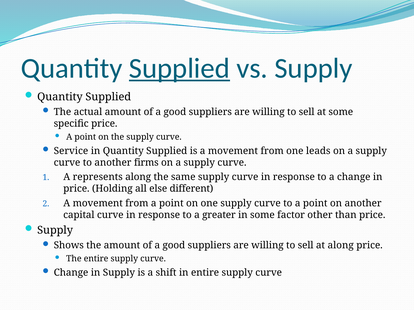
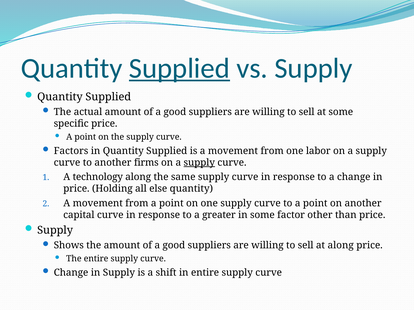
Service: Service -> Factors (71, 151)
leads: leads -> labor (318, 151)
supply underline: none -> present (199, 163)
represents: represents -> technology (98, 177)
else different: different -> quantity (191, 189)
